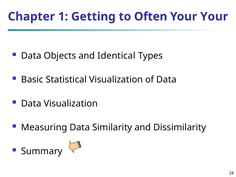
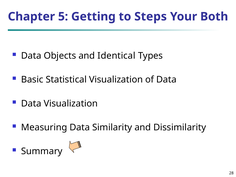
1: 1 -> 5 (63, 17)
Often: Often -> Steps (151, 17)
Your Your: Your -> Both (214, 17)
